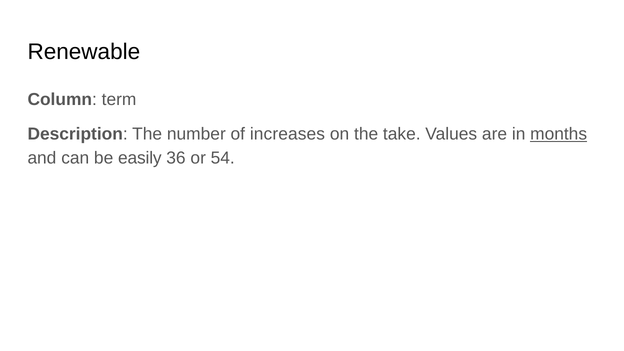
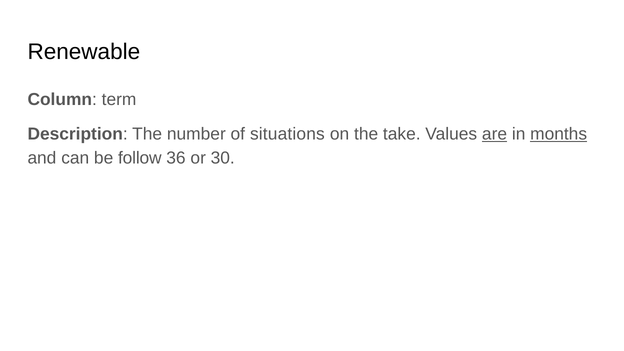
increases: increases -> situations (287, 134)
are underline: none -> present (495, 134)
easily: easily -> follow (140, 158)
54: 54 -> 30 (223, 158)
